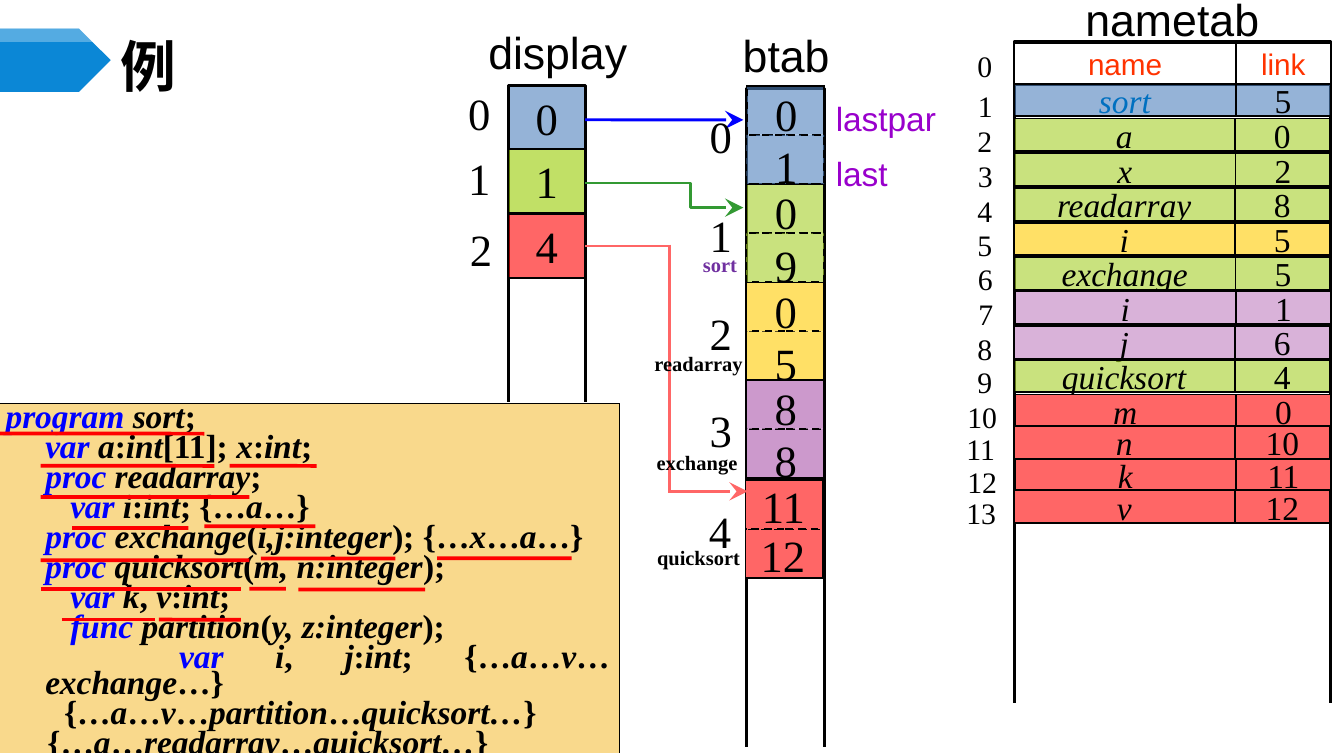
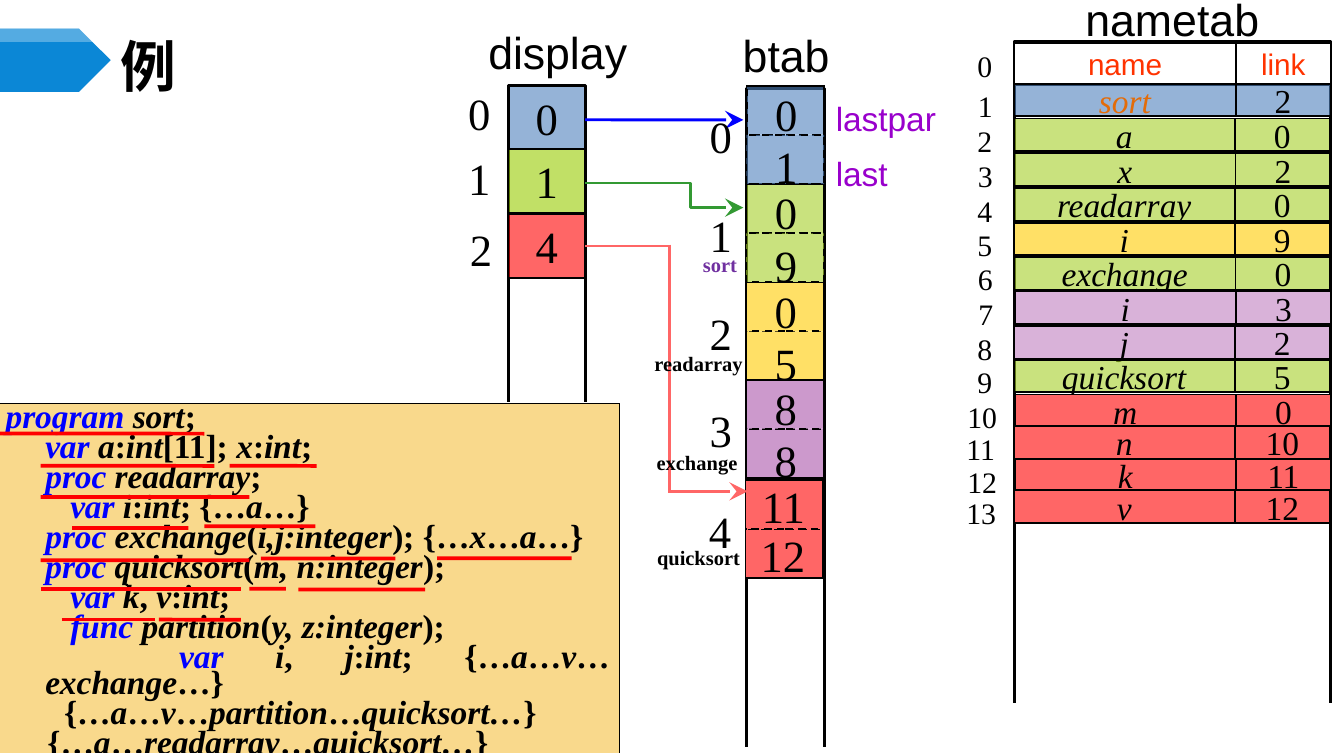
sort colour: blue -> orange (1125, 102)
1 5: 5 -> 2 (1283, 102)
4 8: 8 -> 0 (1282, 207)
5 5: 5 -> 9 (1282, 241)
6 5: 5 -> 0 (1283, 276)
7 1: 1 -> 3 (1283, 310)
8 6: 6 -> 2 (1282, 345)
9 4: 4 -> 5 (1282, 379)
